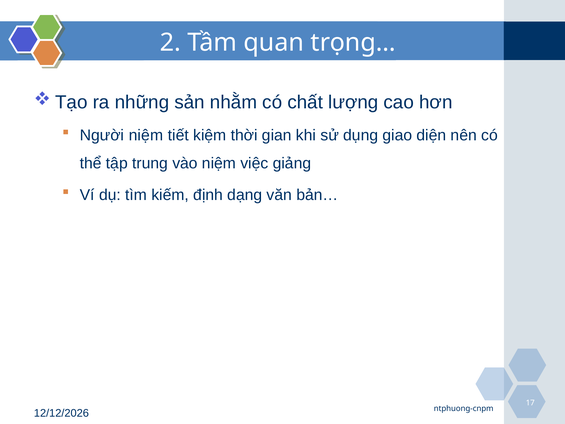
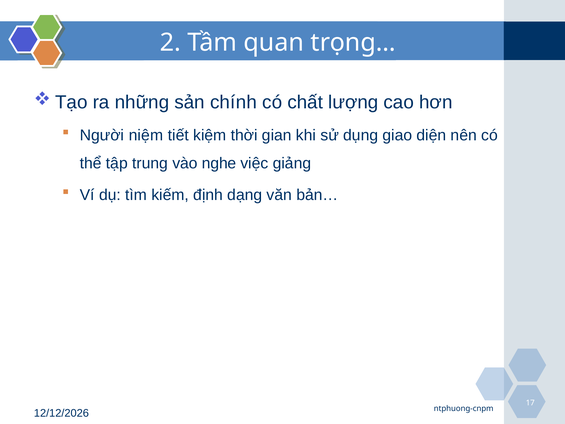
nhằm: nhằm -> chính (233, 102)
vào niệm: niệm -> nghe (219, 163)
